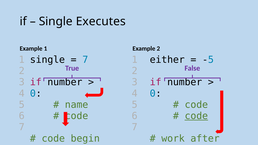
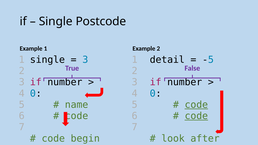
Executes: Executes -> Postcode (101, 21)
7: 7 -> 3 (85, 60)
either: either -> detail (167, 60)
code underline: none -> present (196, 105)
work: work -> look (173, 139)
